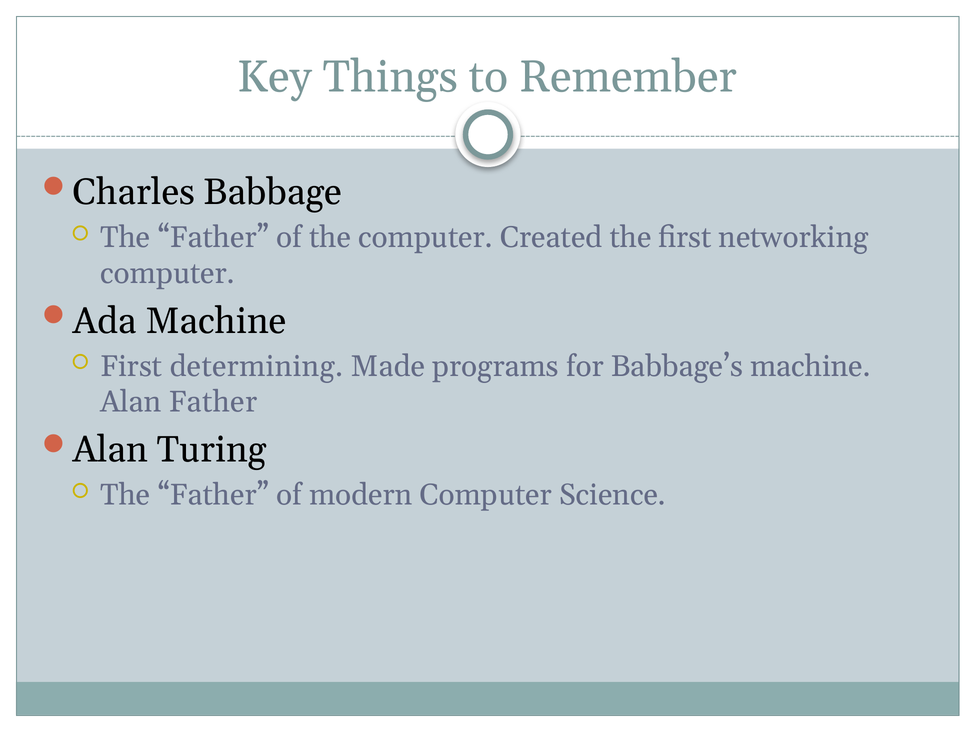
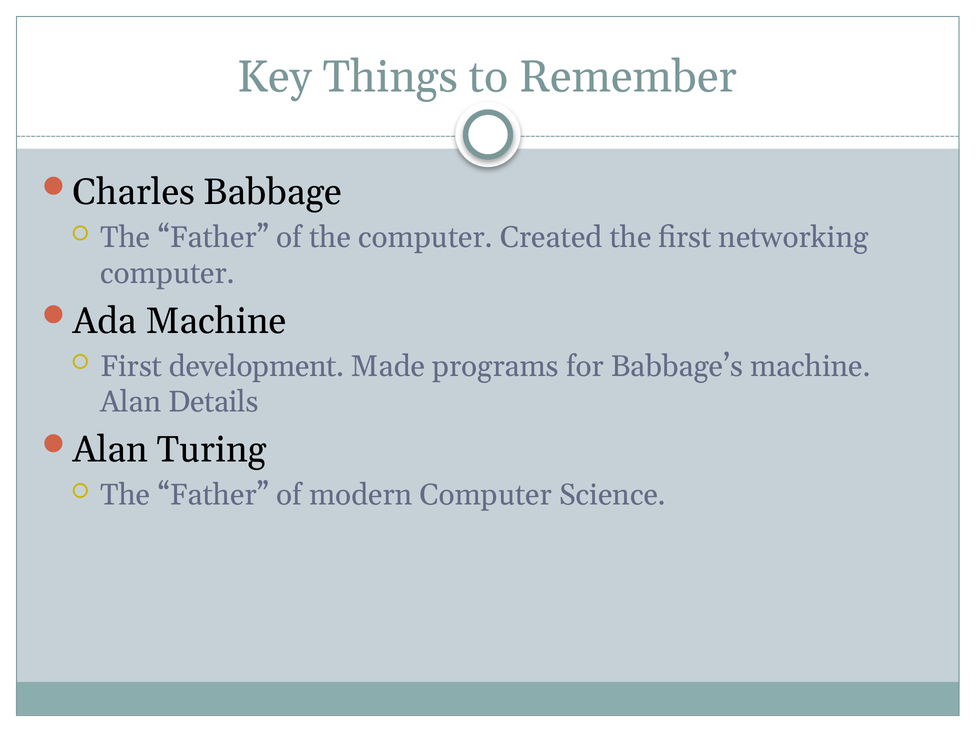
determining: determining -> development (257, 366)
Alan Father: Father -> Details (213, 402)
